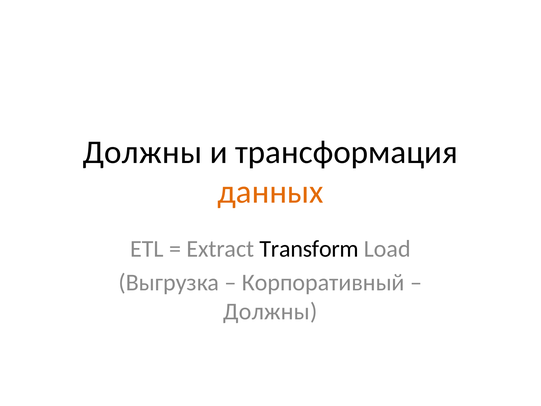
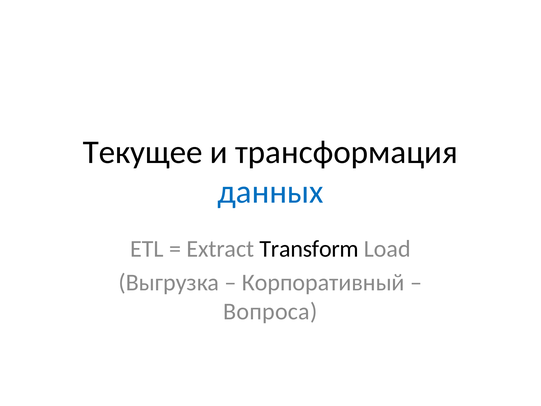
Должны: Должны -> Текущее (143, 152)
данных colour: orange -> blue (270, 192)
Должны: Должны -> Вопроса (270, 311)
